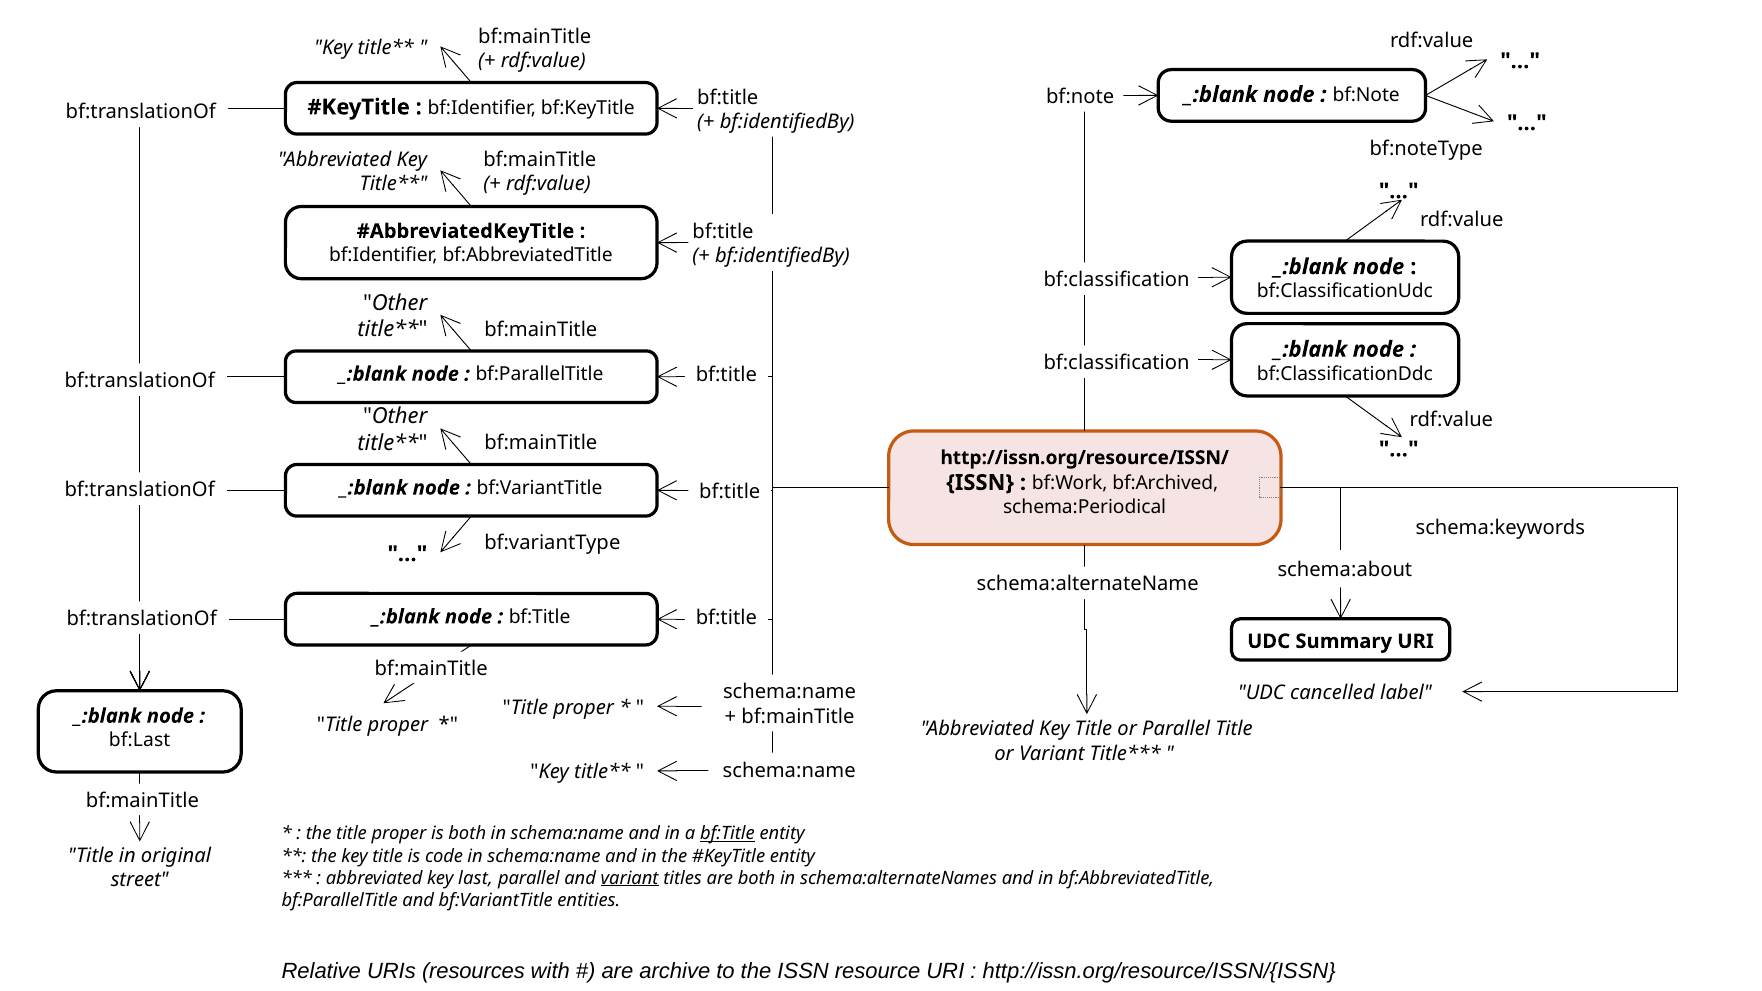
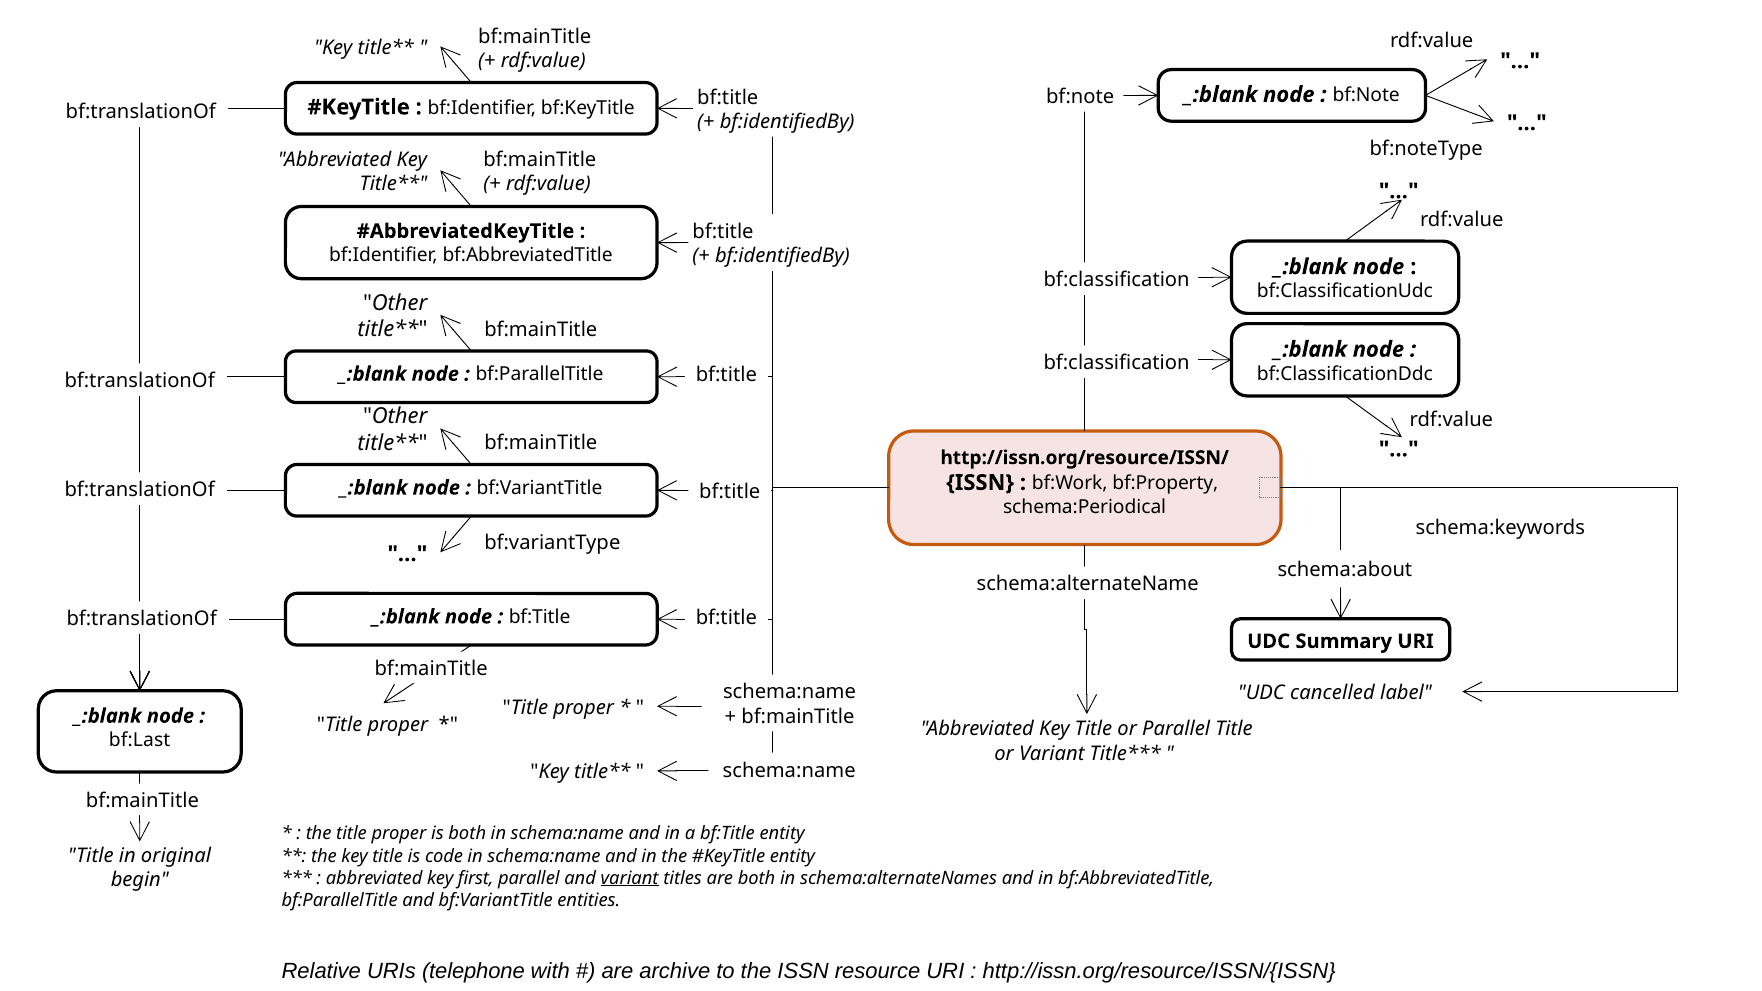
bf:Archived: bf:Archived -> bf:Property (1165, 484)
bf:Title underline: present -> none (727, 834)
last: last -> first (476, 878)
street: street -> begin (140, 880)
resources: resources -> telephone (473, 971)
